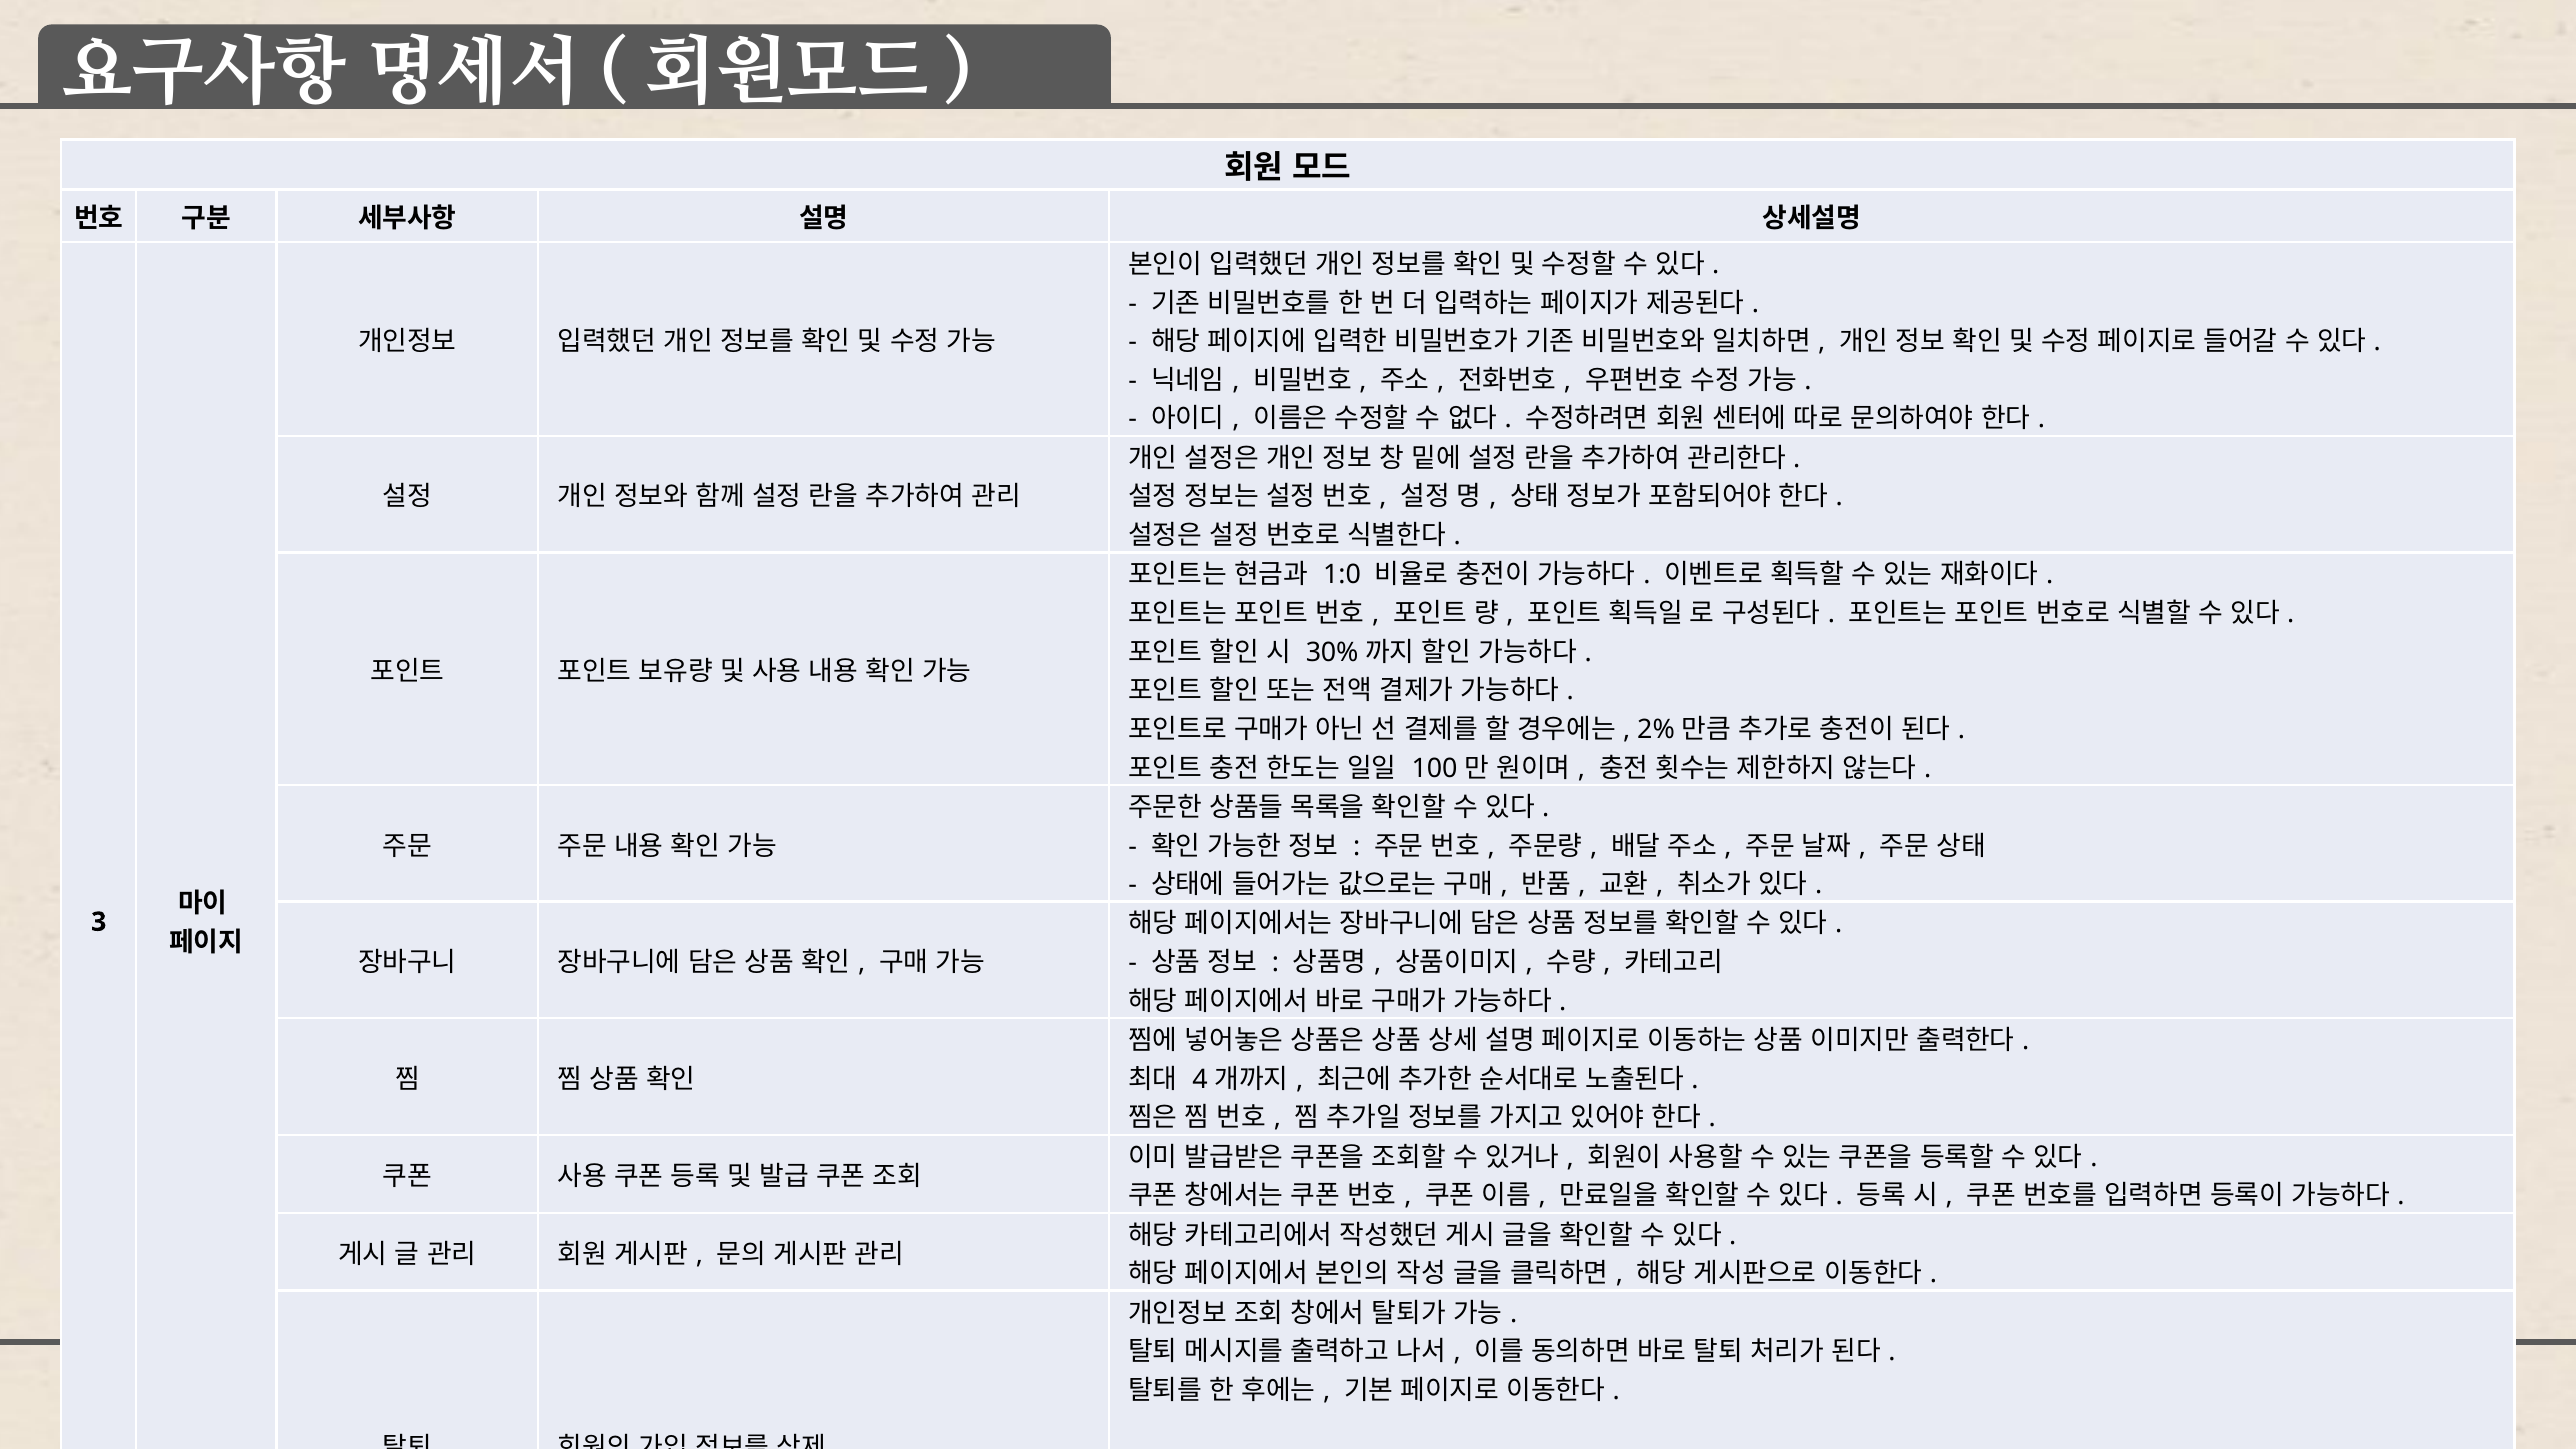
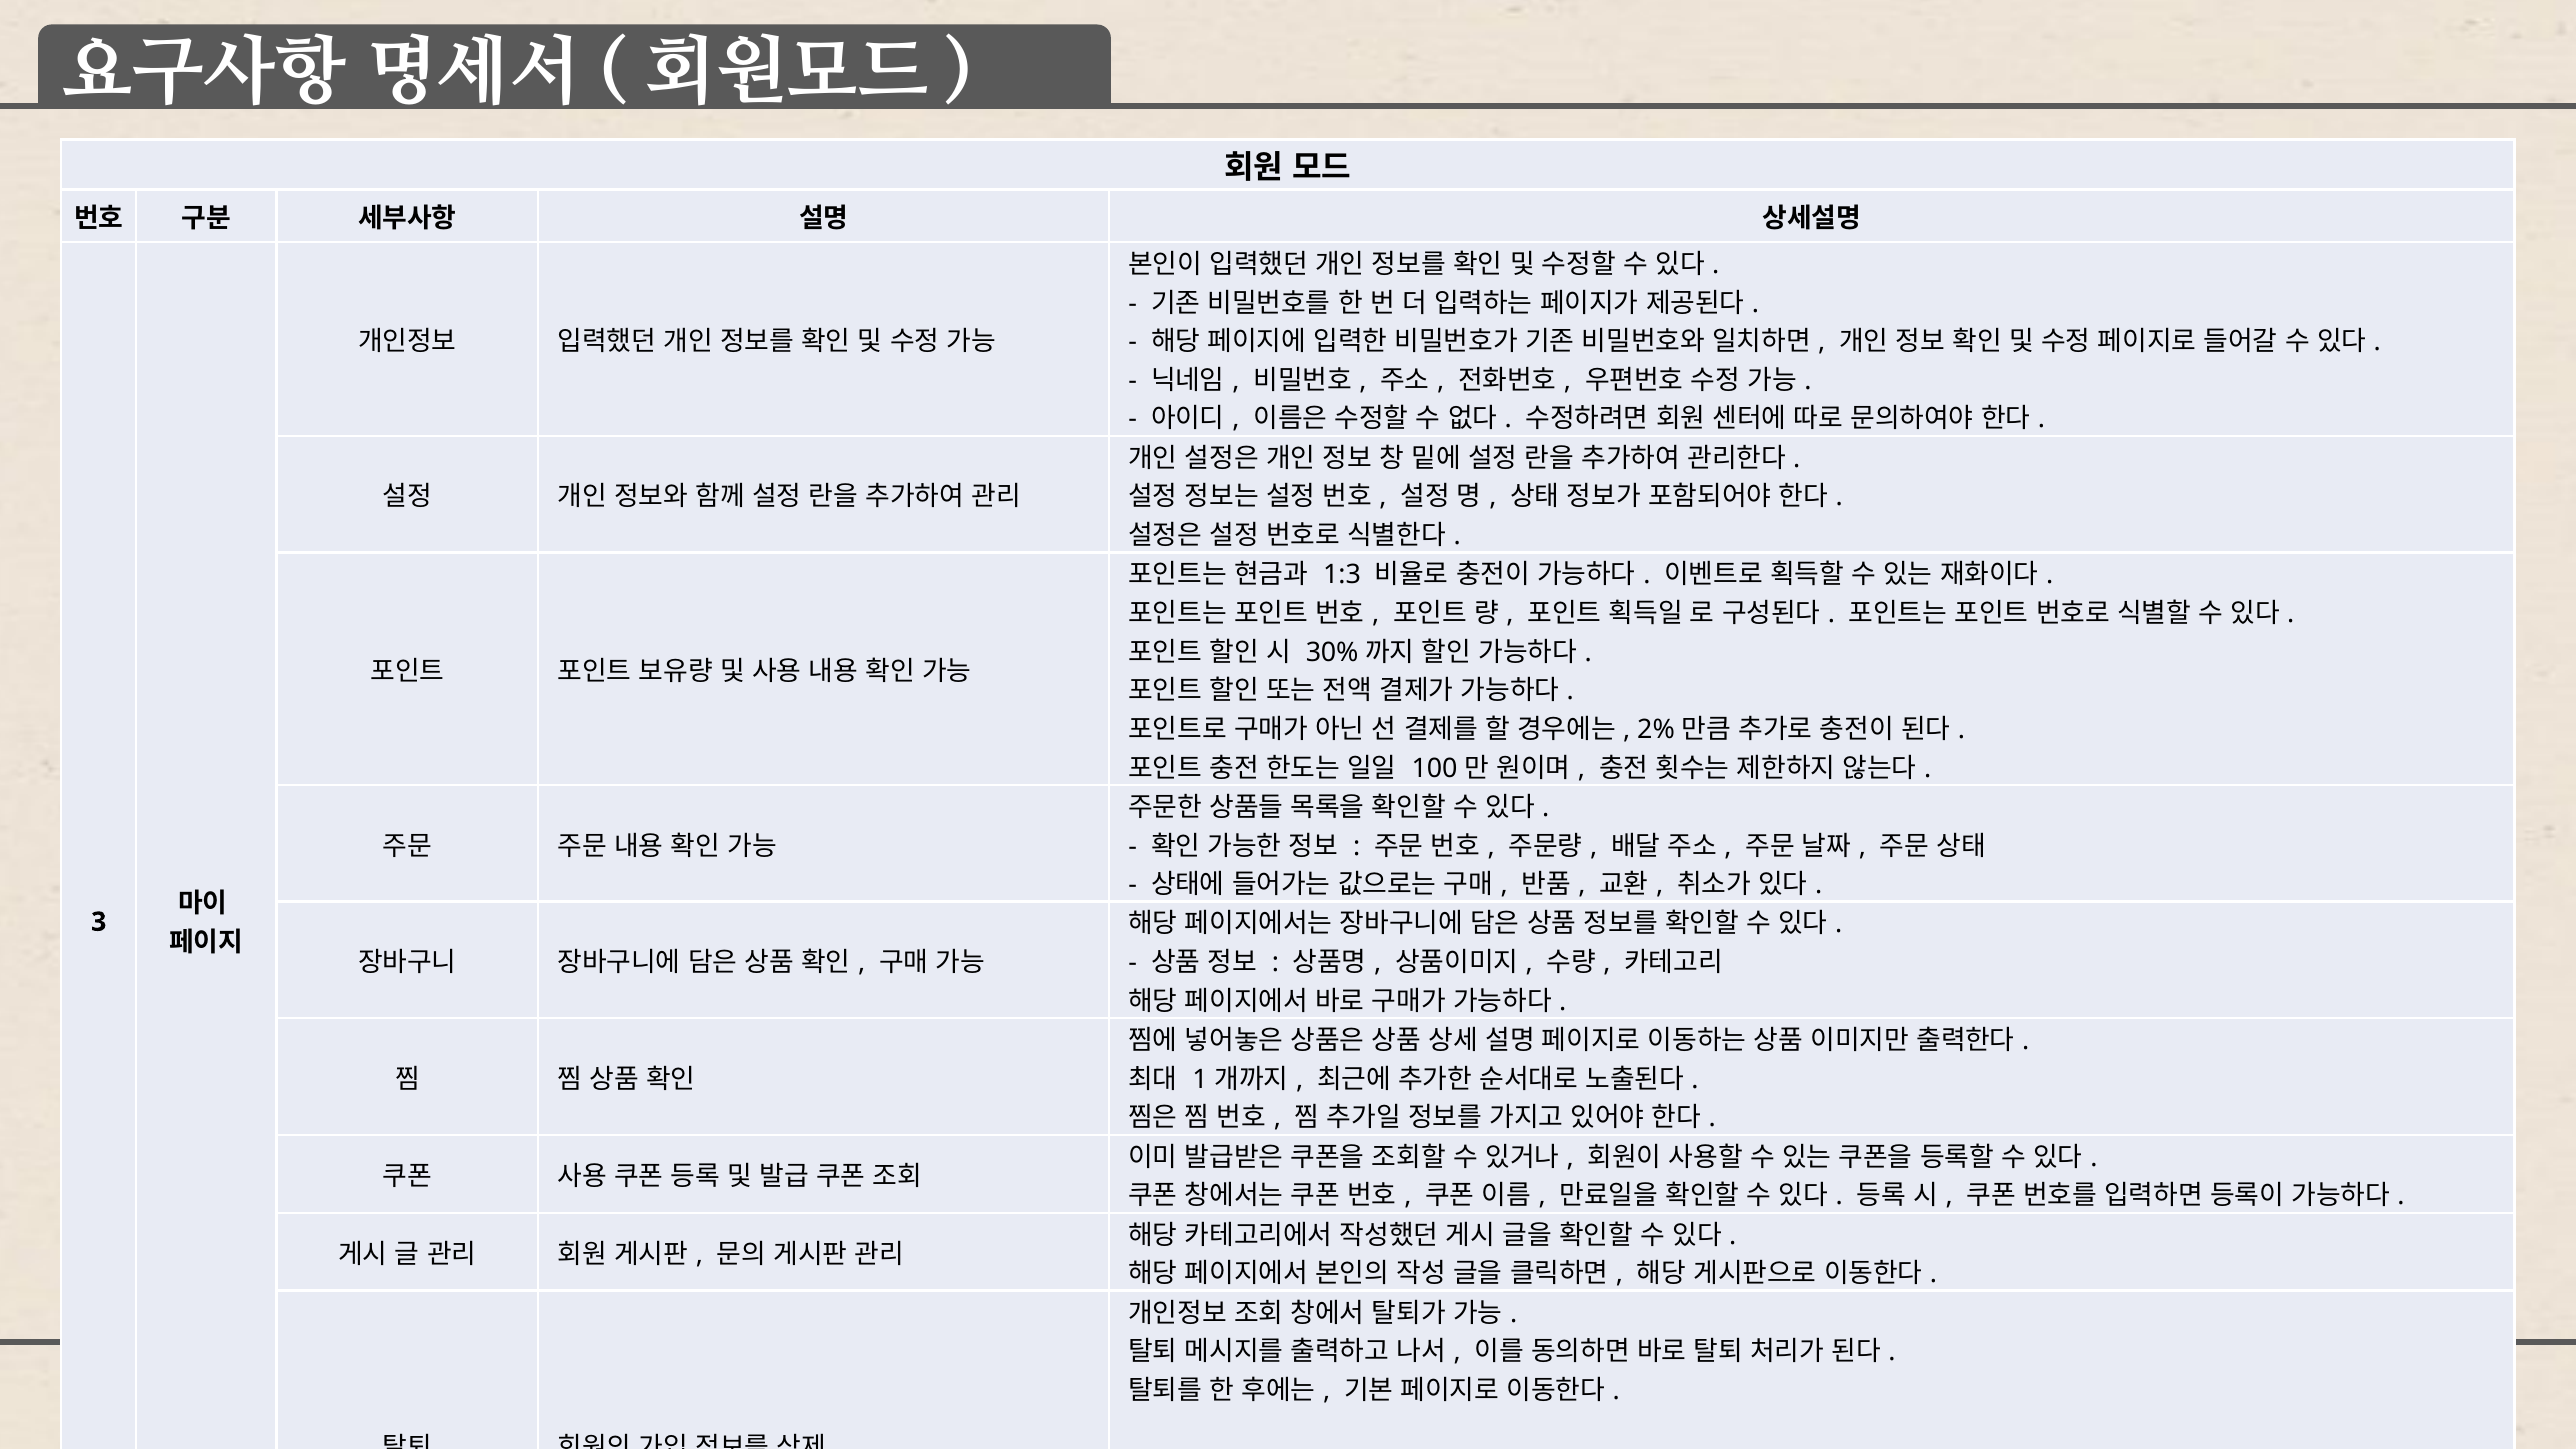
1:0: 1:0 -> 1:3 (1342, 575)
4: 4 -> 1 (1200, 1079)
